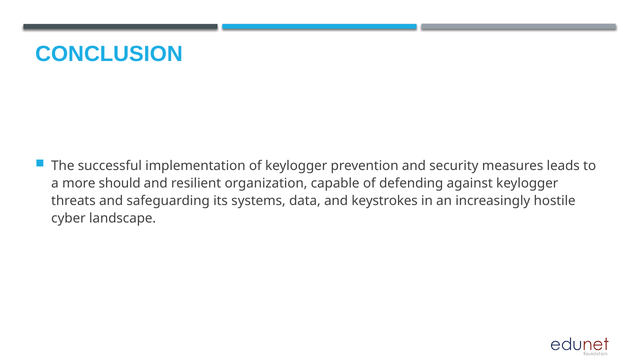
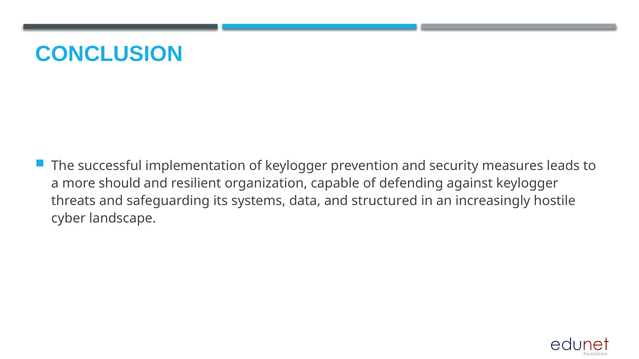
keystrokes: keystrokes -> structured (385, 201)
